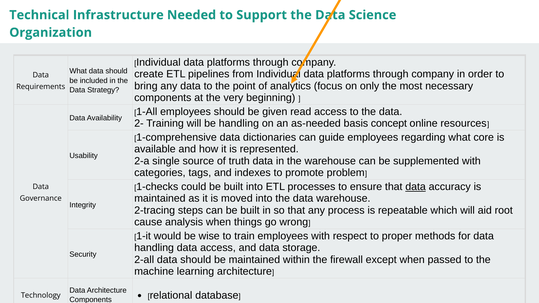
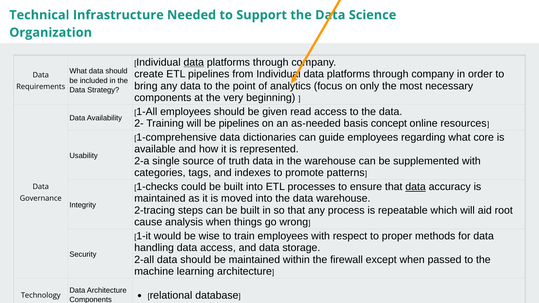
data underline: none -> present (194, 62)
be handling: handling -> pipelines (239, 124)
problem: problem -> patterns (346, 173)
